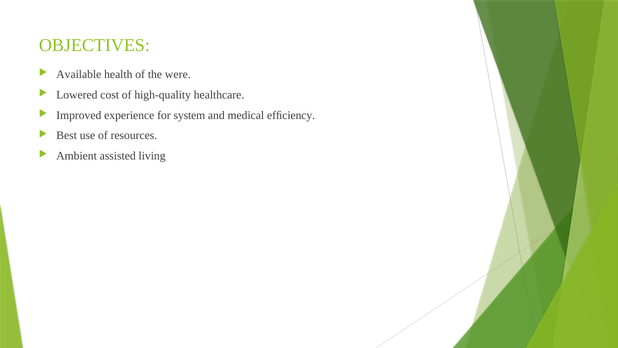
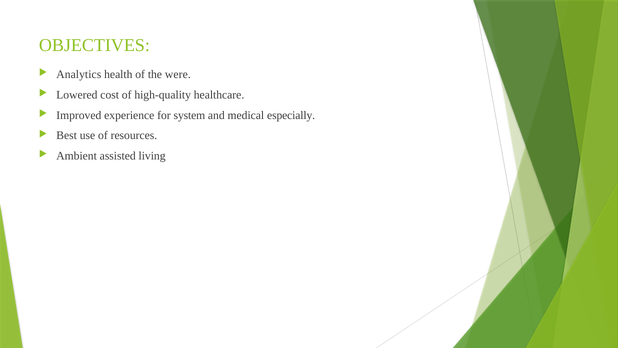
Available: Available -> Analytics (79, 74)
efﬁciency: efﬁciency -> especially (291, 115)
